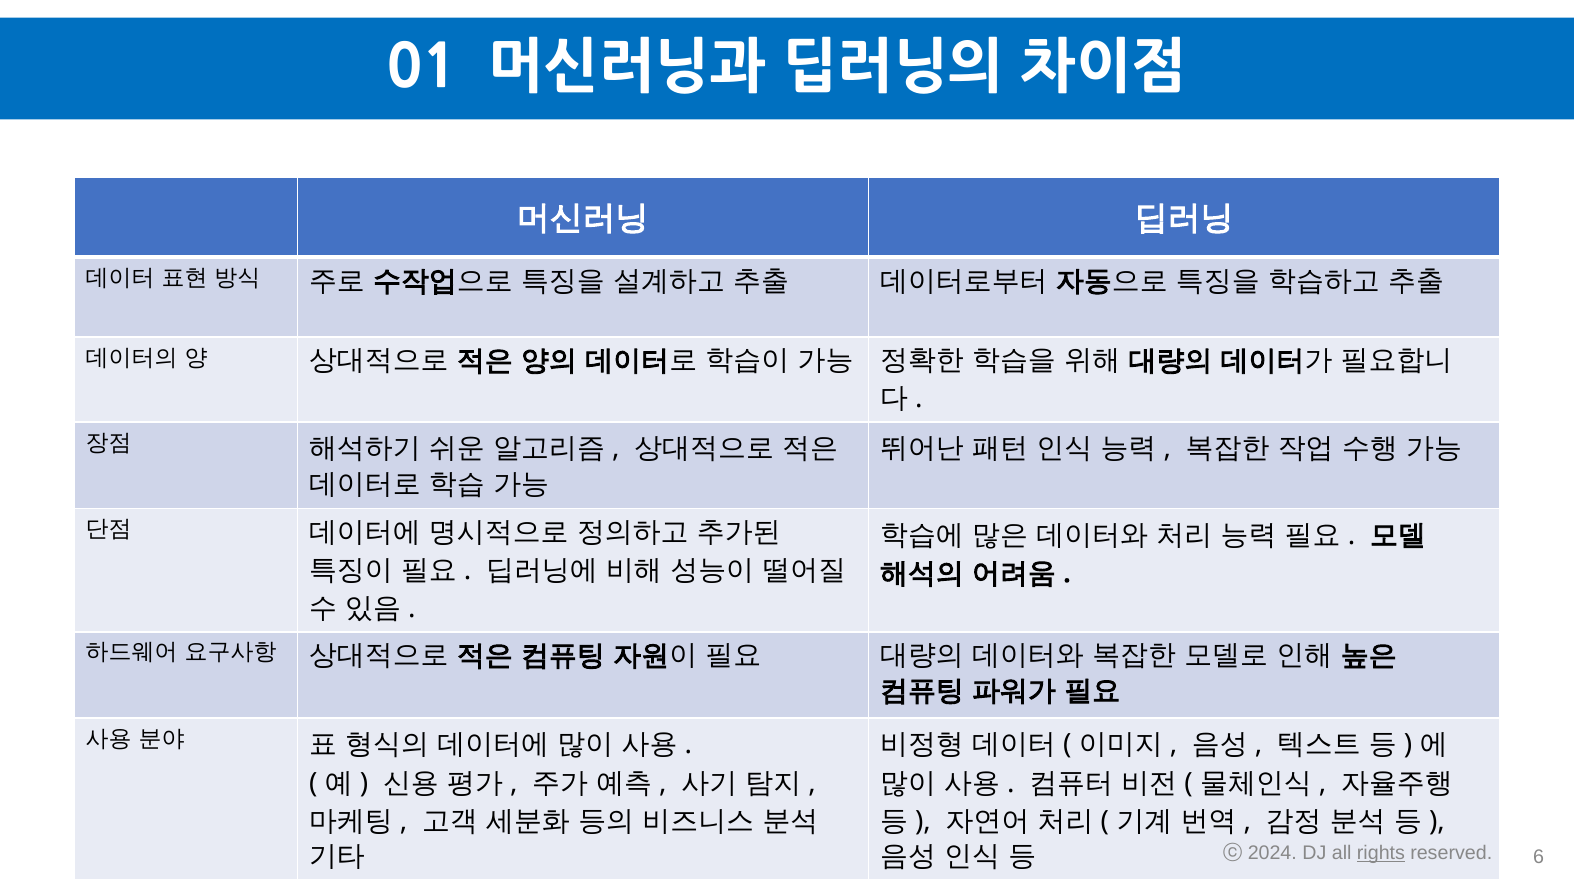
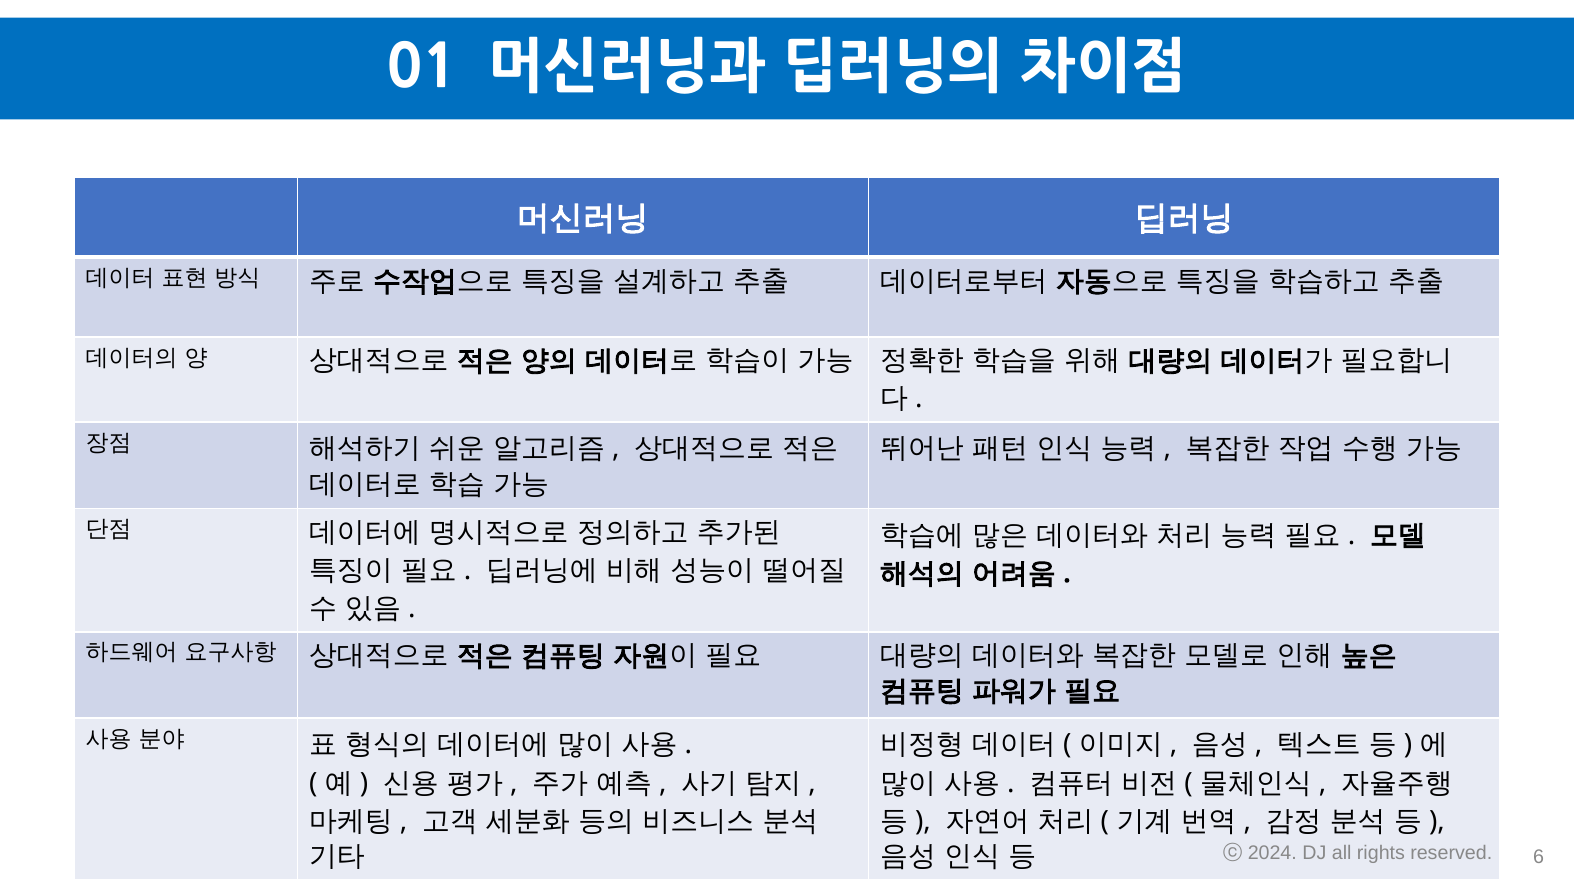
rights underline: present -> none (1381, 854)
